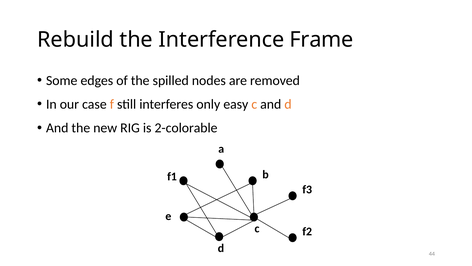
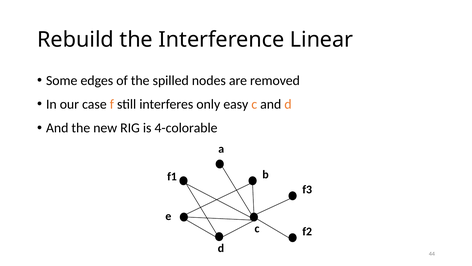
Frame: Frame -> Linear (322, 40)
2-colorable: 2-colorable -> 4-colorable (186, 128)
